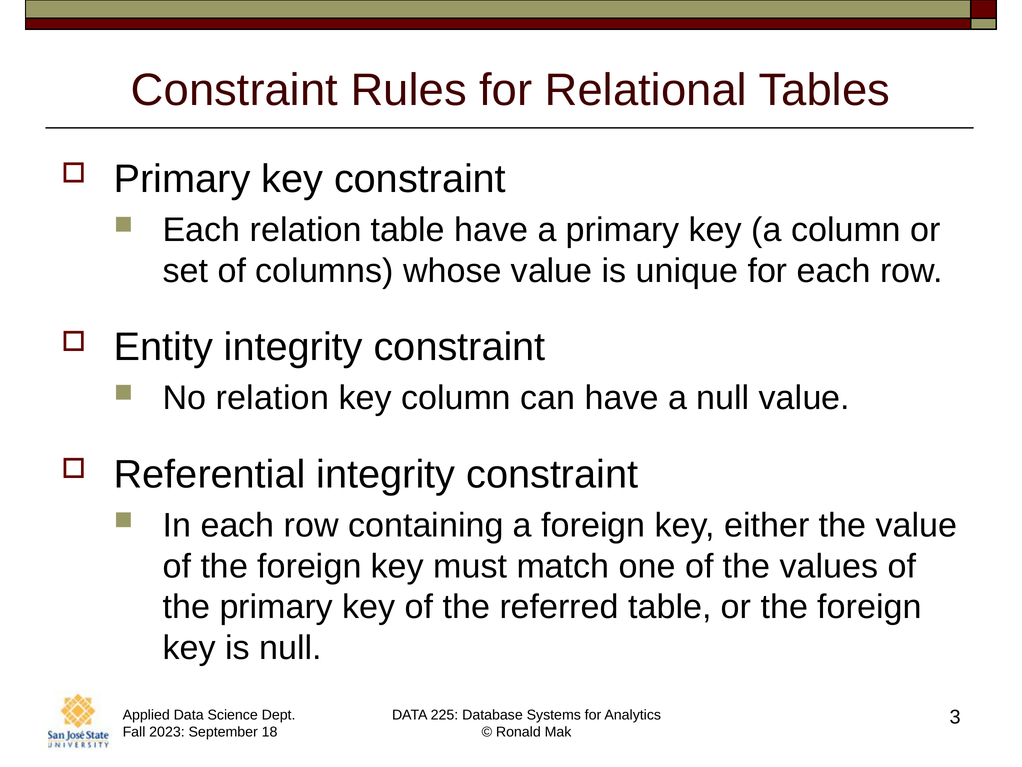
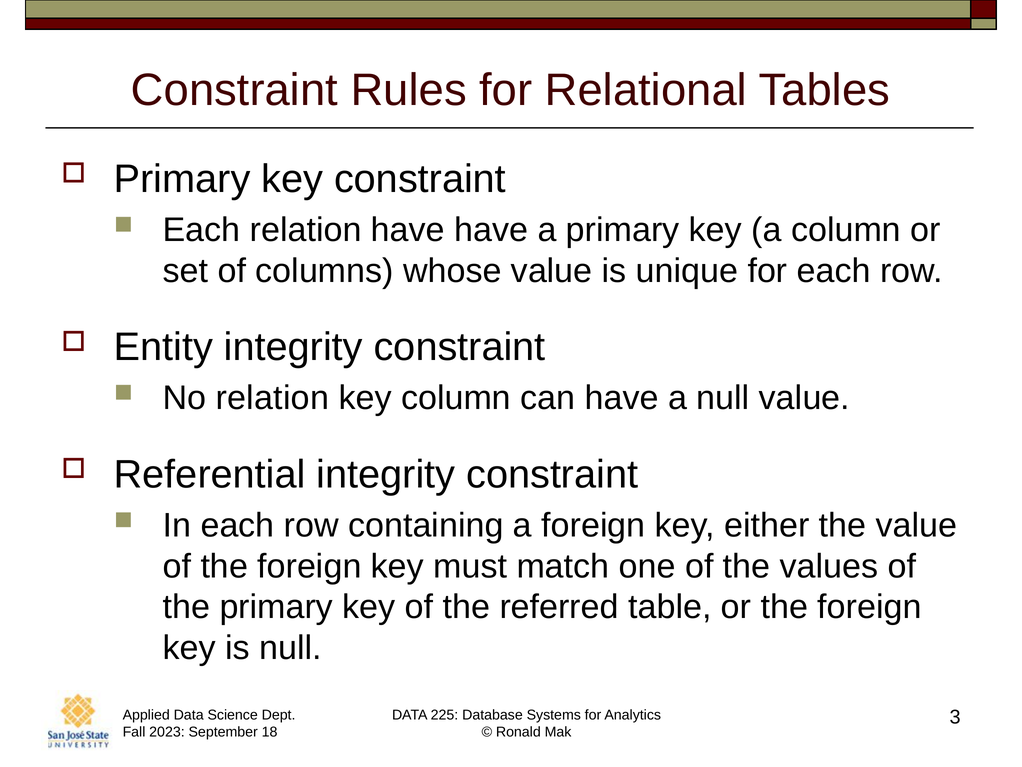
relation table: table -> have (408, 230)
